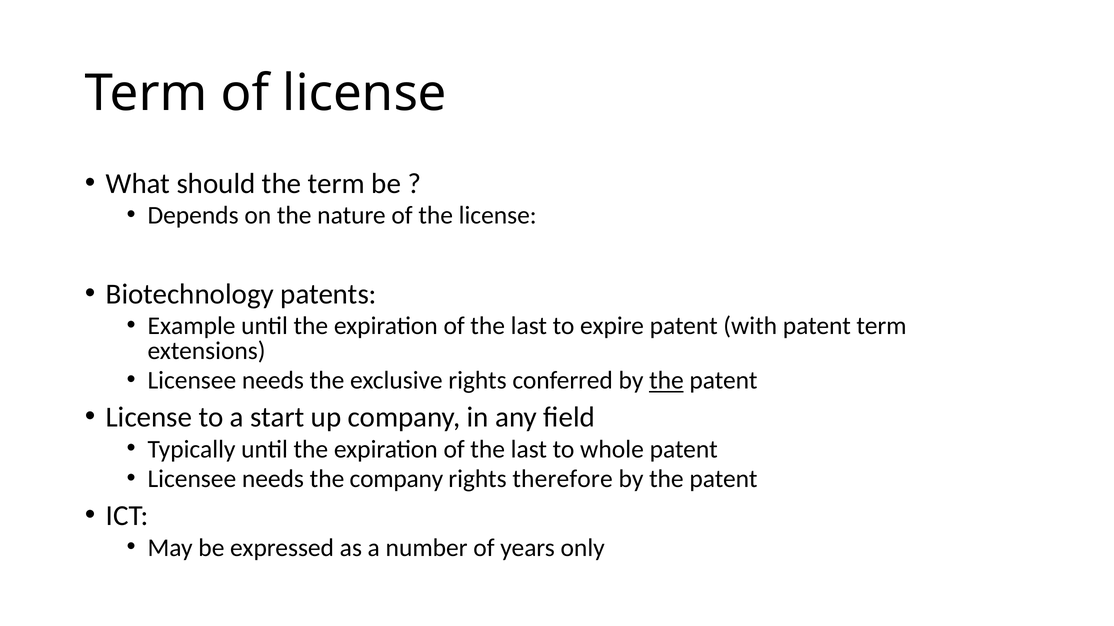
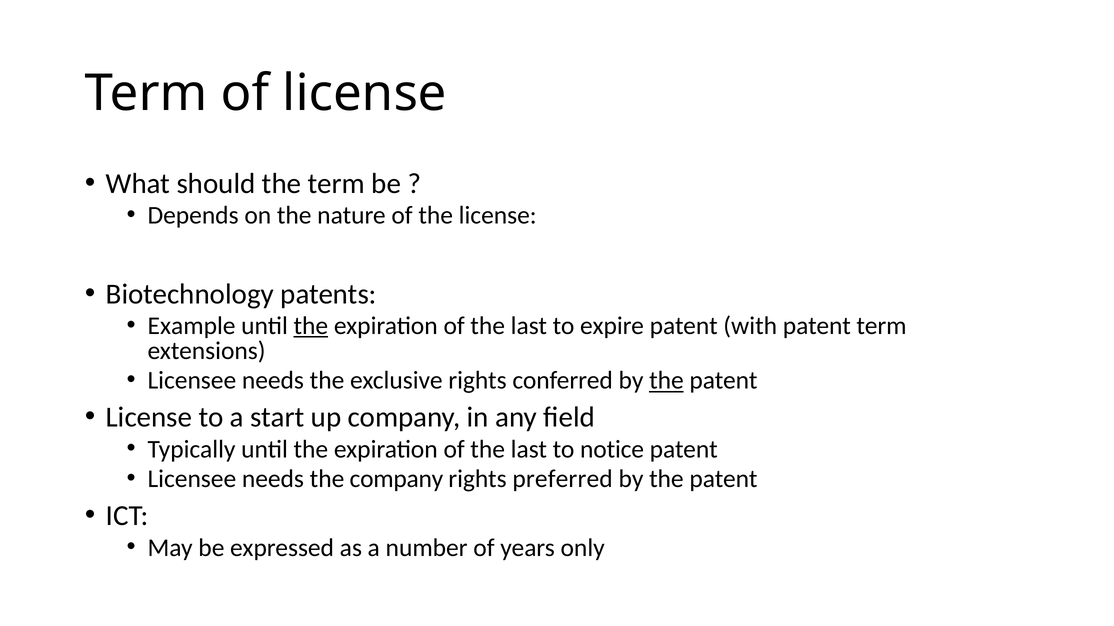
the underline: none -> present (311, 326)
whole: whole -> notice (612, 450)
therefore: therefore -> preferred (563, 480)
